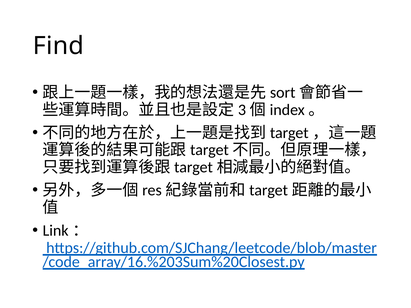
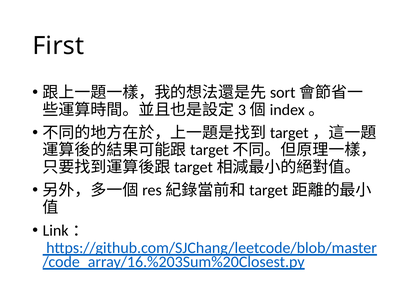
Find: Find -> First (58, 46)
